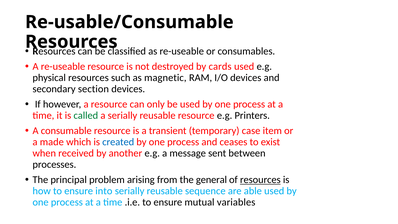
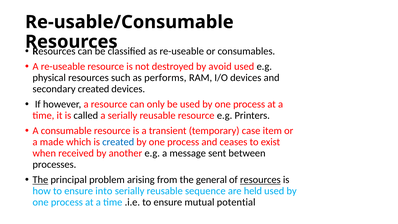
cards: cards -> avoid (220, 67)
magnetic: magnetic -> performs (165, 78)
secondary section: section -> created (94, 89)
called colour: green -> black (86, 115)
The underline: none -> present (40, 180)
able: able -> held (253, 191)
variables: variables -> potential (236, 202)
